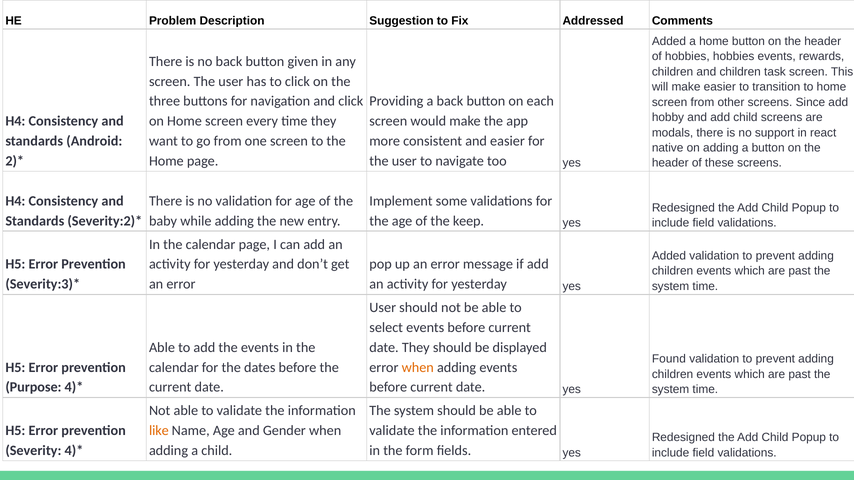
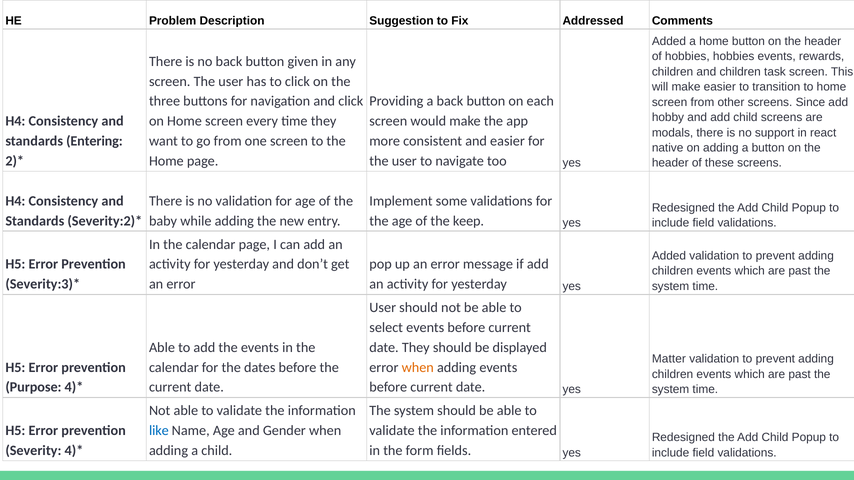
Android: Android -> Entering (94, 141)
Found: Found -> Matter (669, 359)
like colour: orange -> blue (159, 431)
